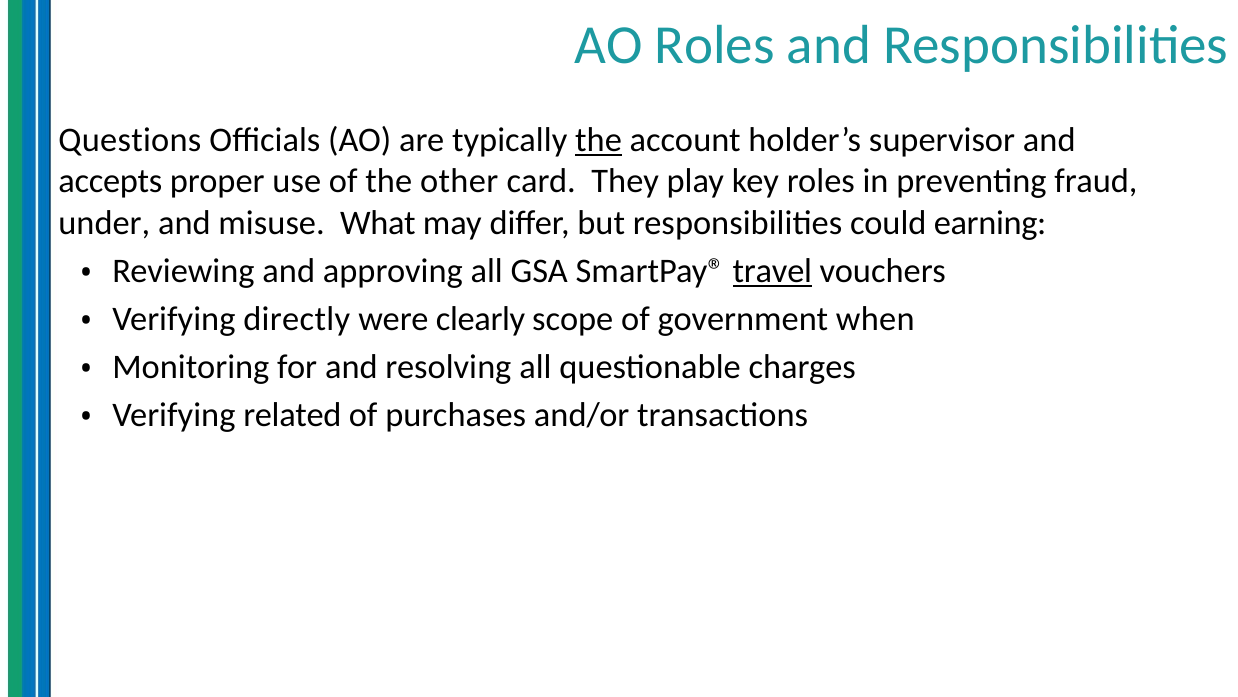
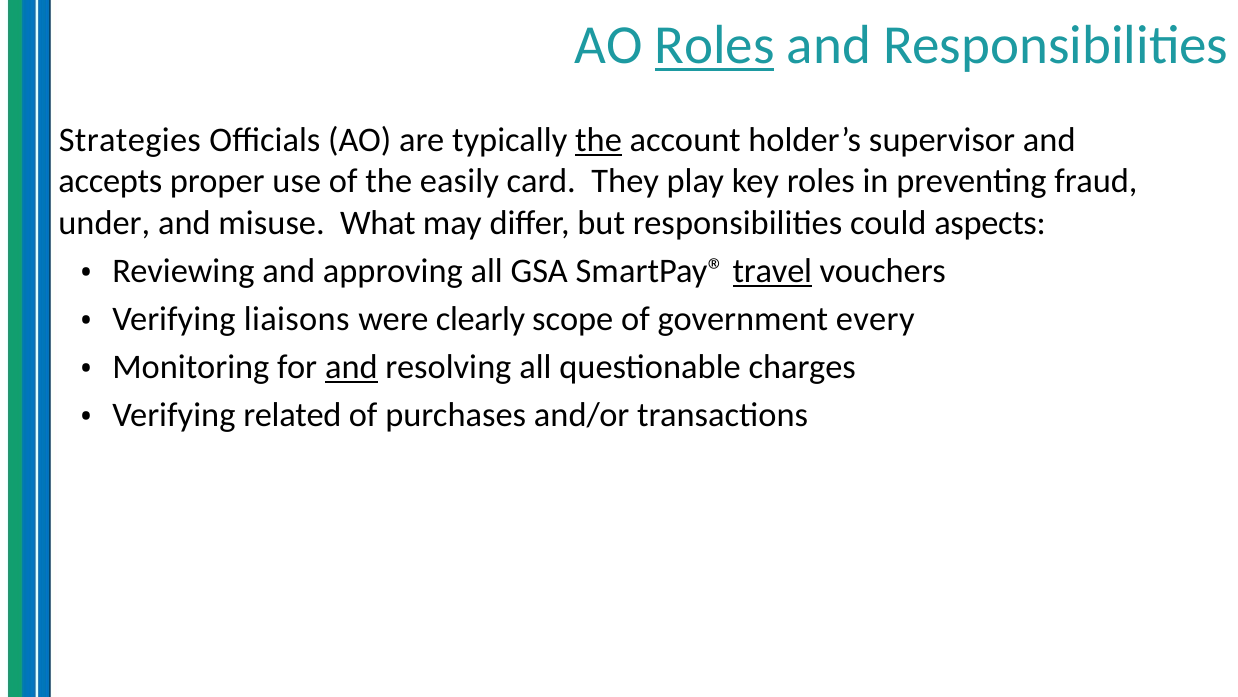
Roles underline: none -> present (715, 46)
Questions: Questions -> Strategies (130, 140)
other: other -> easily (459, 181)
earning: earning -> aspects (990, 222)
directly: directly -> liaisons (297, 319)
when: when -> every (875, 319)
and underline: none -> present (351, 367)
